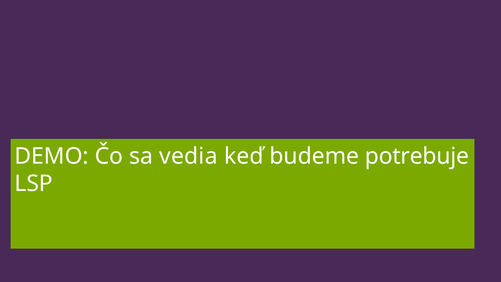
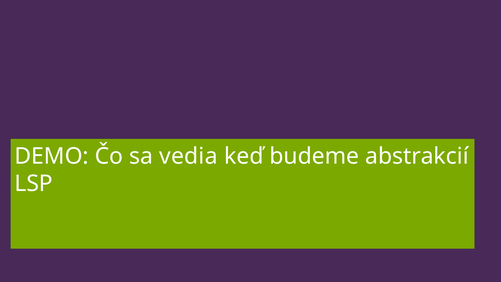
potrebuje: potrebuje -> abstrakcií (417, 156)
